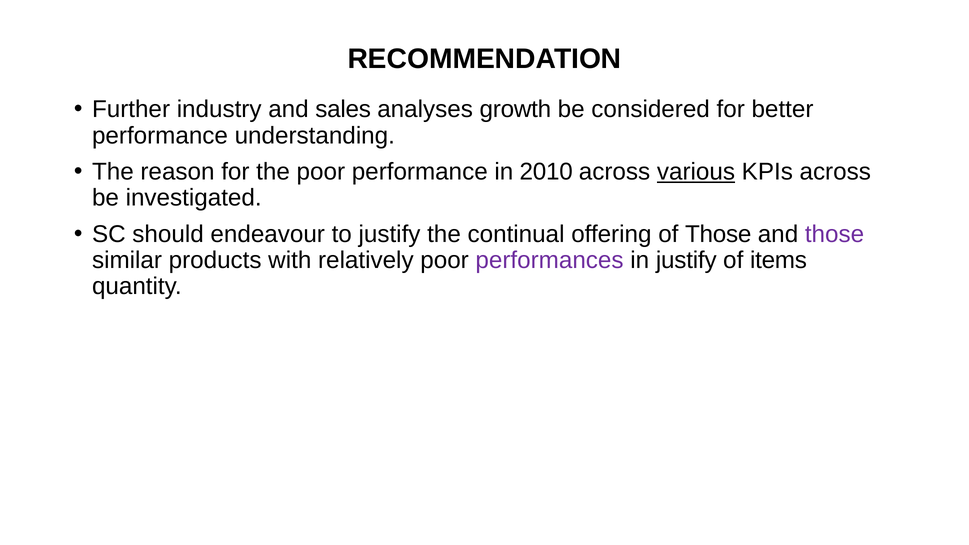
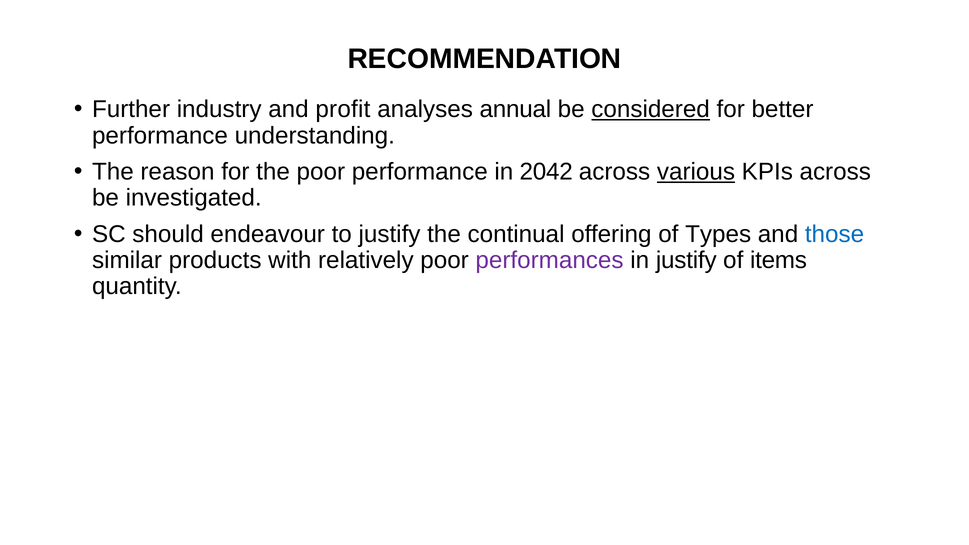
sales: sales -> profit (343, 109)
growth: growth -> annual (515, 109)
considered underline: none -> present (651, 109)
2010: 2010 -> 2042 (546, 172)
of Those: Those -> Types (718, 234)
those colour: purple -> blue (835, 234)
